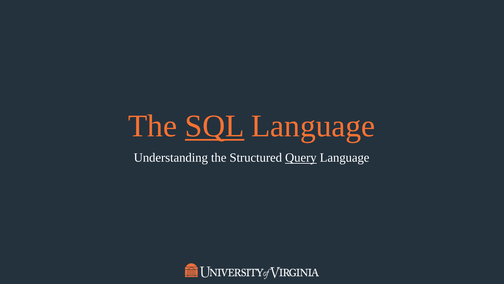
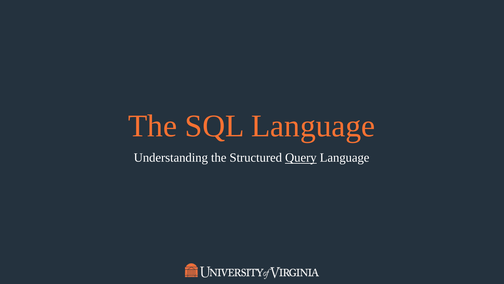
SQL underline: present -> none (215, 126)
